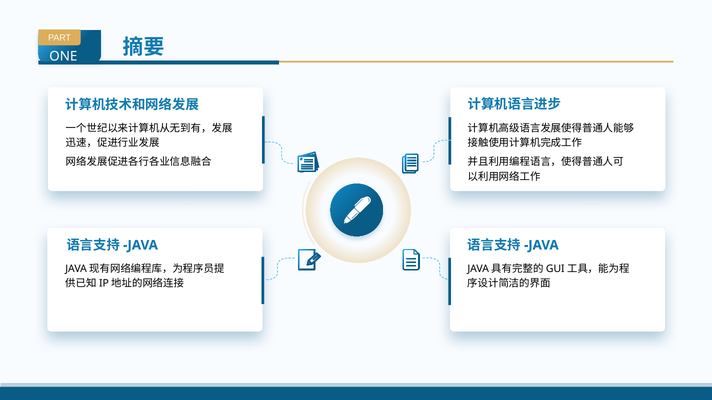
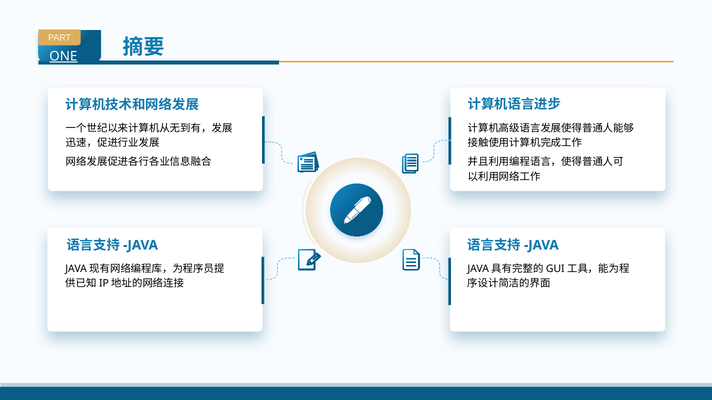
ONE underline: none -> present (63, 56)
